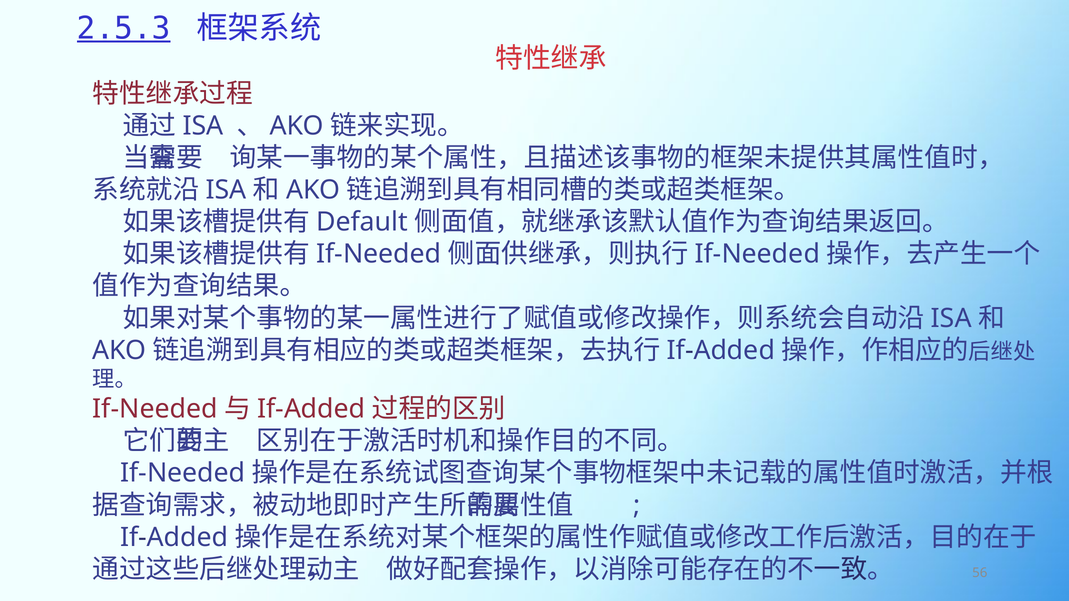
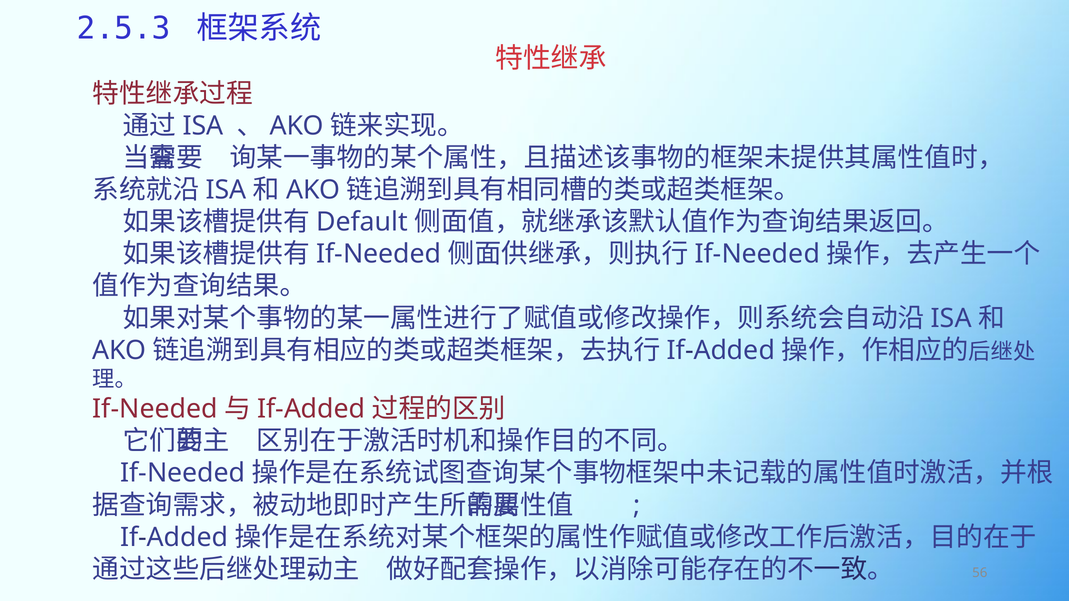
2.5.3 underline: present -> none (124, 28)
